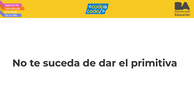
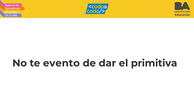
suceda: suceda -> evento (61, 63)
